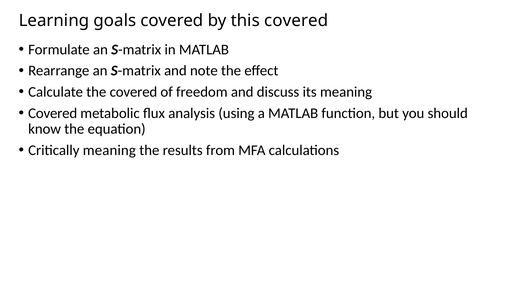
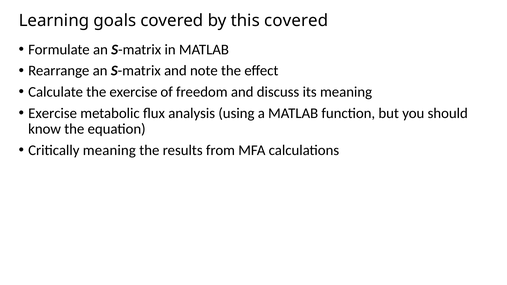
the covered: covered -> exercise (133, 92)
Covered: Covered -> Exercise (53, 113)
